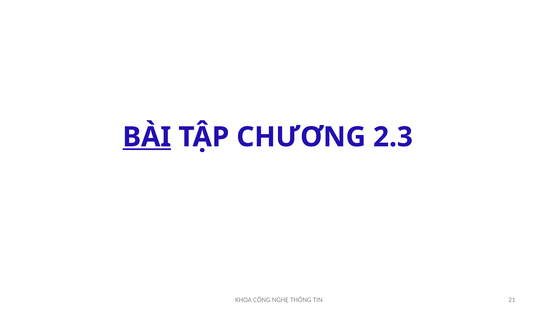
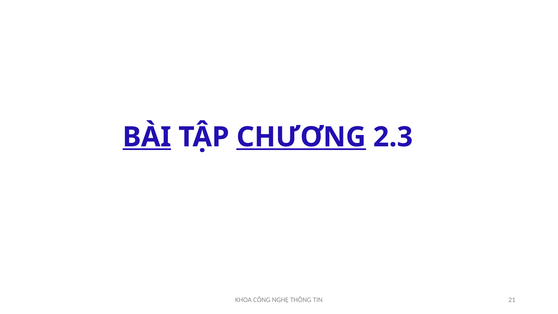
CHƯƠNG underline: none -> present (301, 137)
